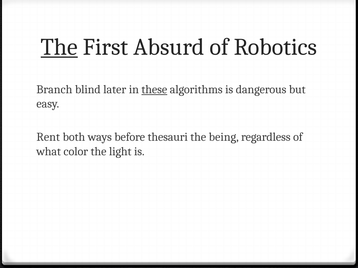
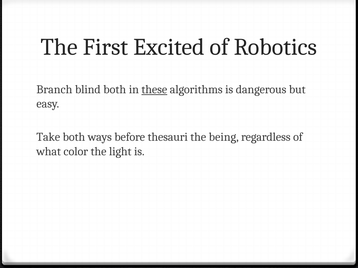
The underline: present -> none (59, 47)
Absurd: Absurd -> Excited (169, 47)
blind later: later -> both (115, 90)
Rent: Rent -> Take (48, 137)
